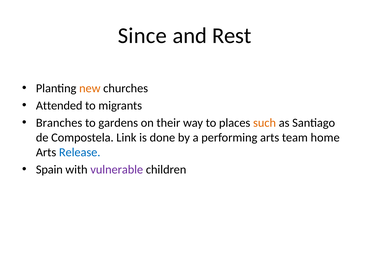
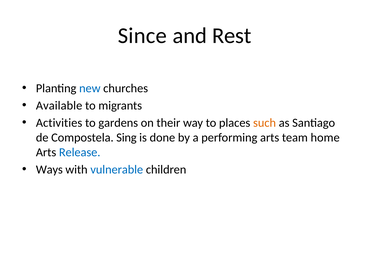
new colour: orange -> blue (90, 88)
Attended: Attended -> Available (59, 105)
Branches: Branches -> Activities (59, 123)
Link: Link -> Sing (126, 137)
Spain: Spain -> Ways (49, 169)
vulnerable colour: purple -> blue (117, 169)
